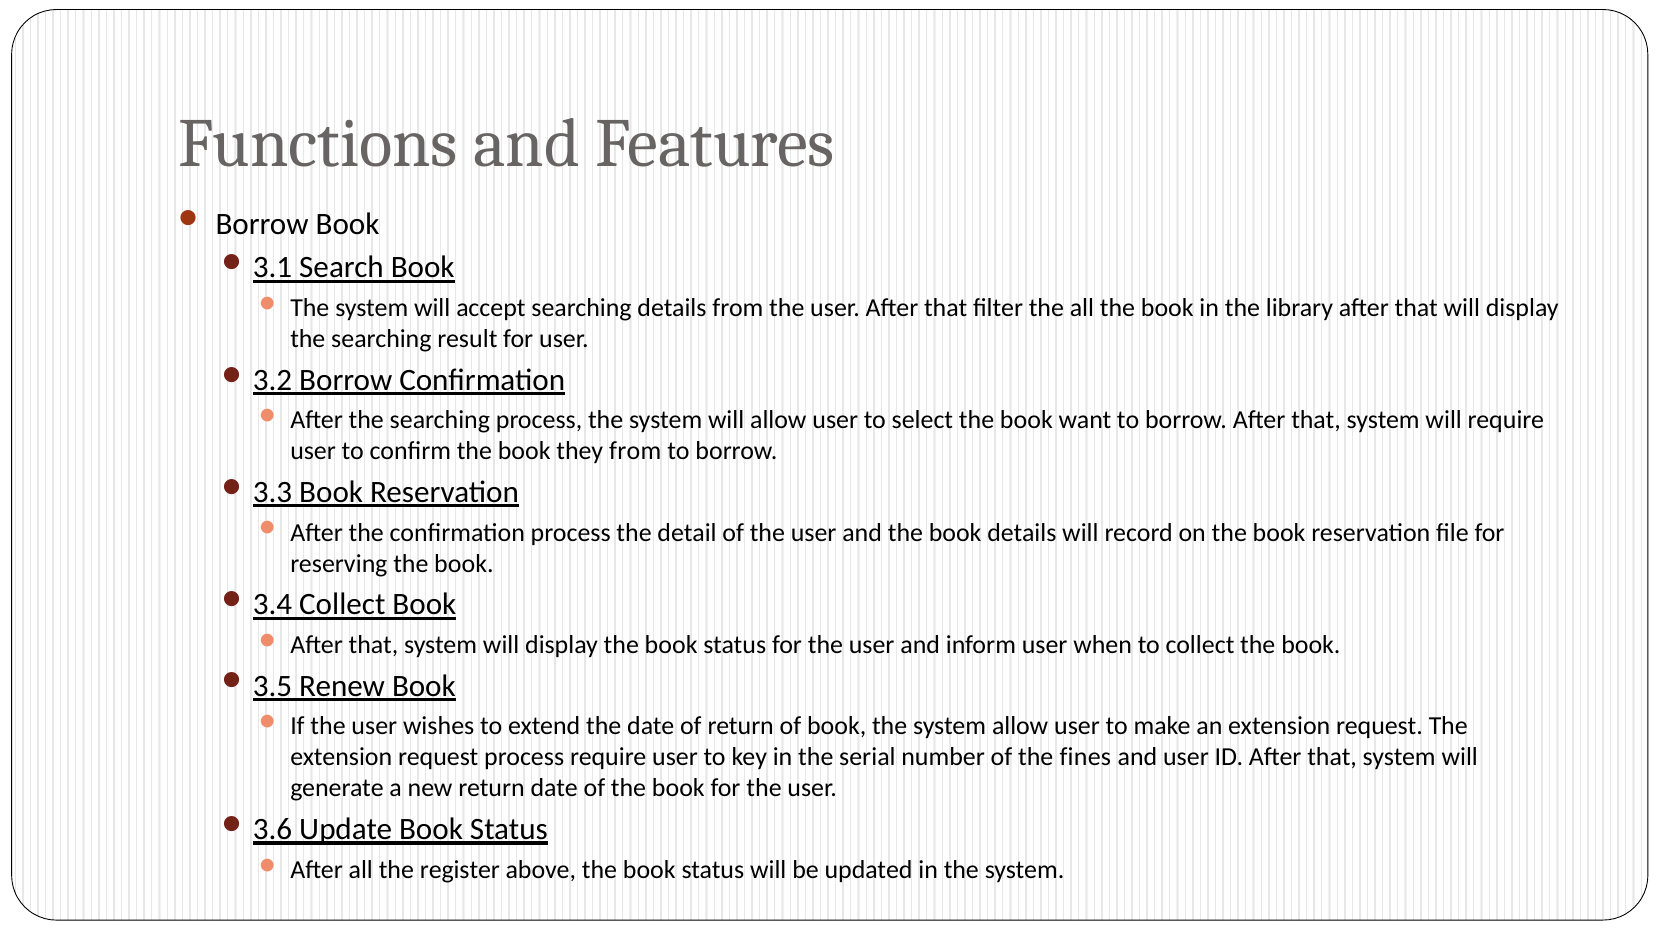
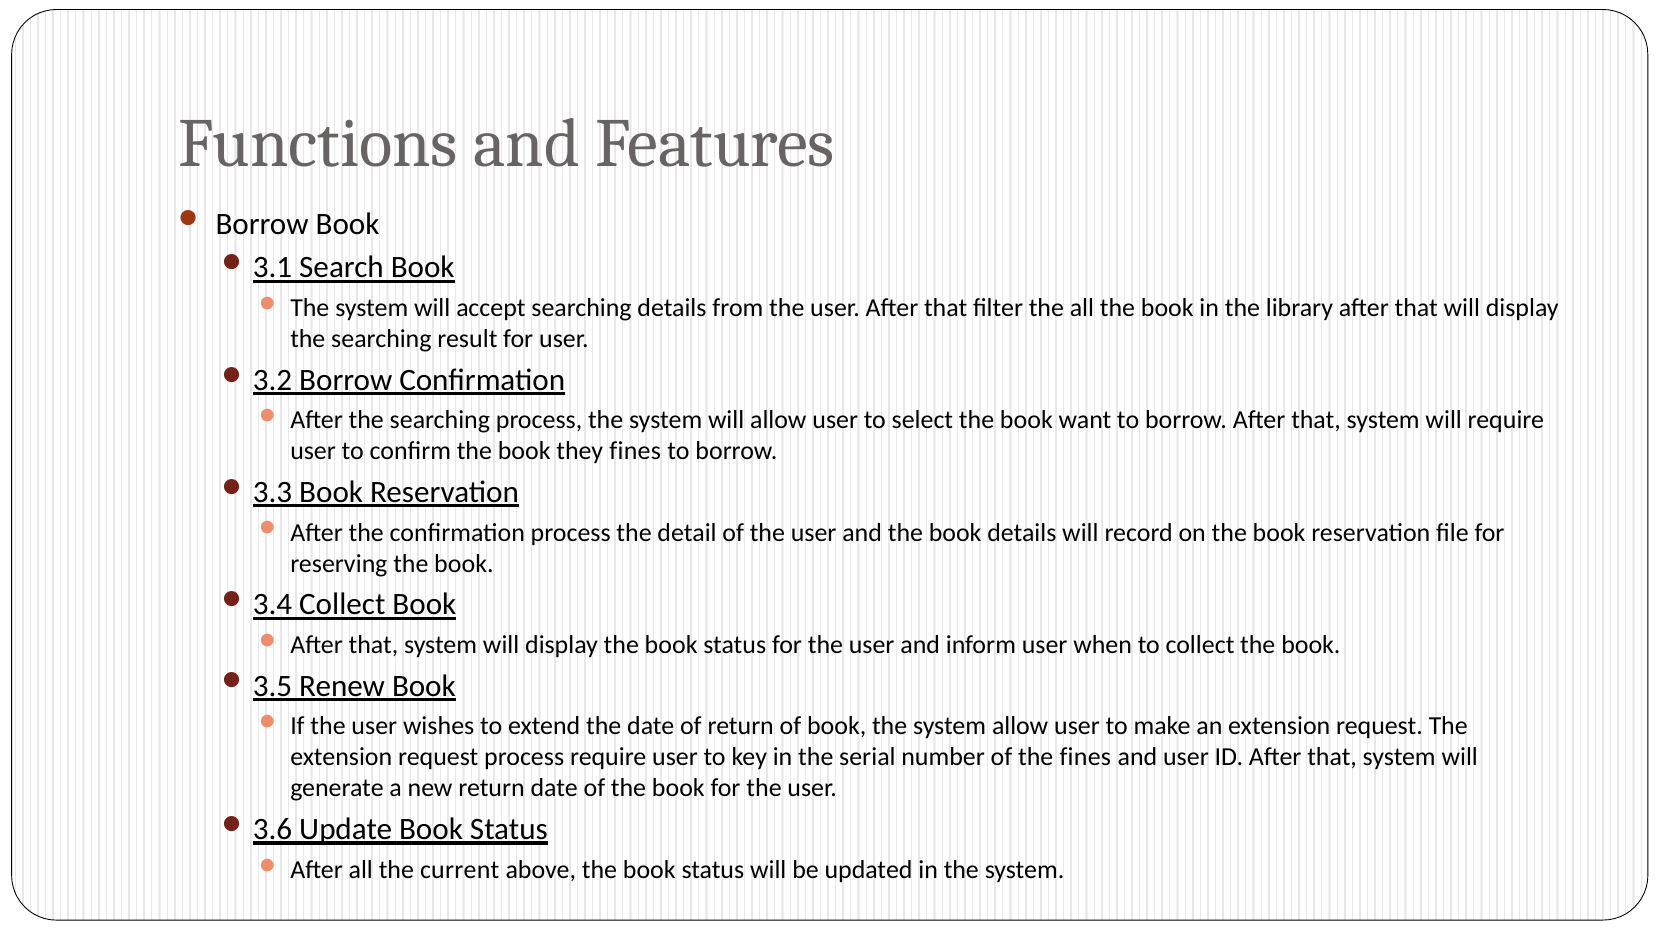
they from: from -> fines (635, 452)
register: register -> current (460, 870)
